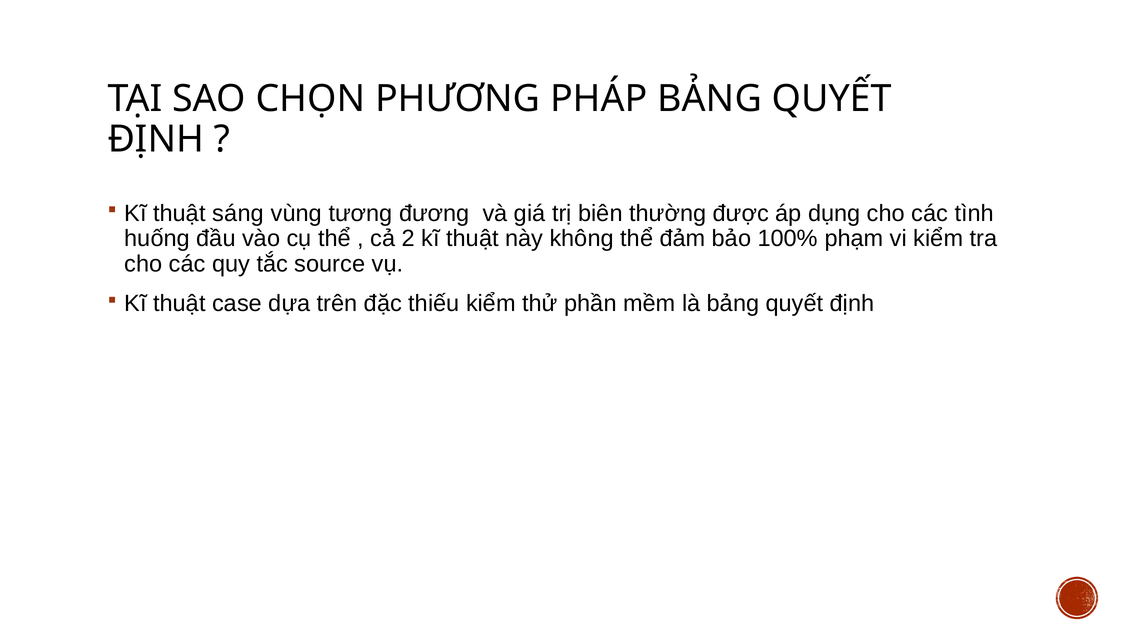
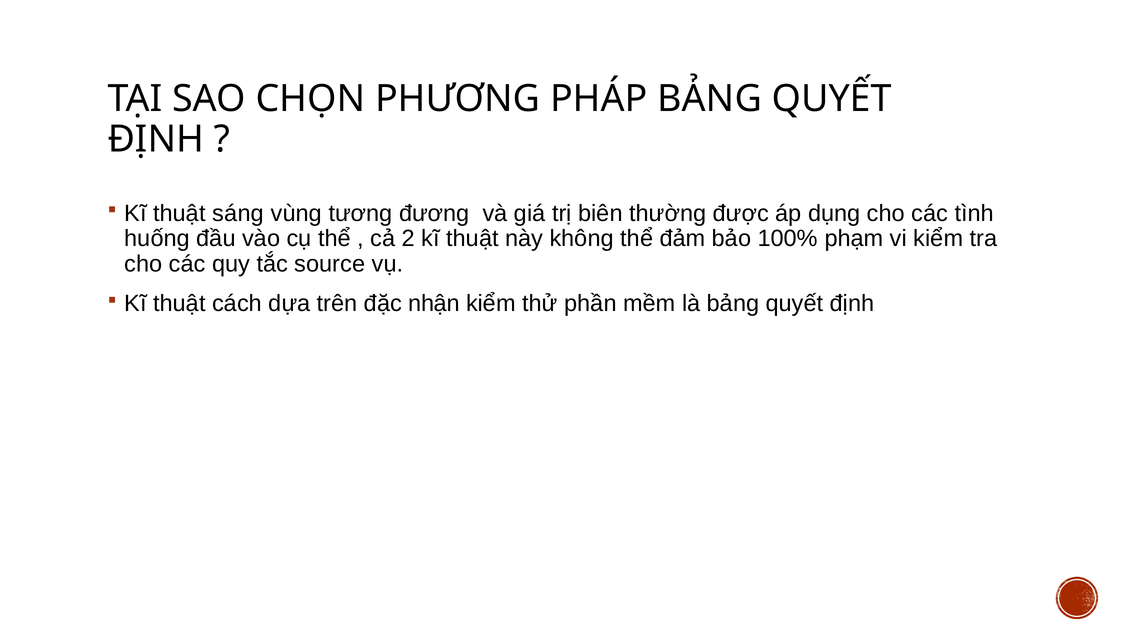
case: case -> cách (237, 304)
thiếu: thiếu -> nhận (434, 304)
